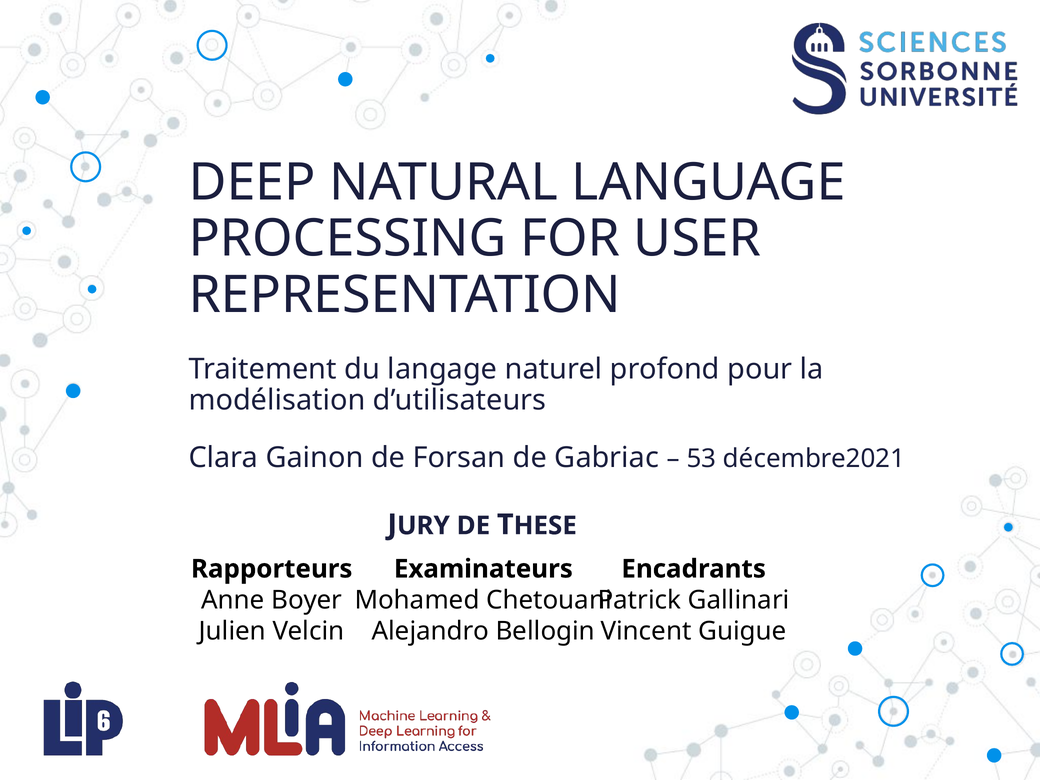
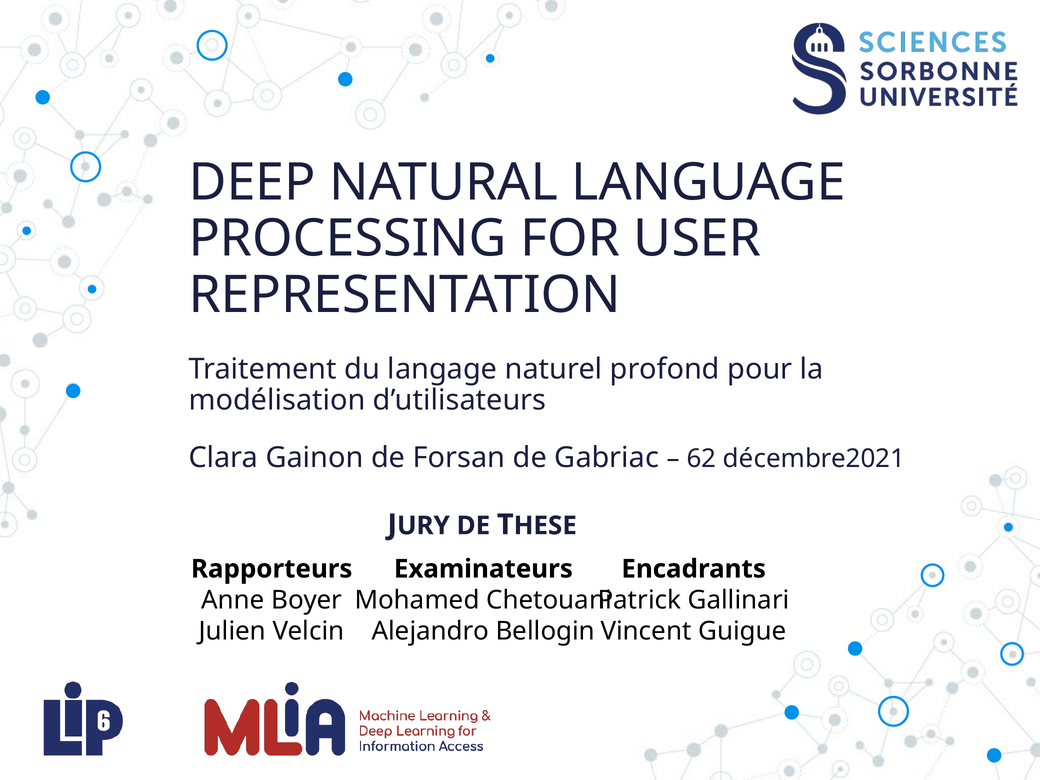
53: 53 -> 62 (701, 459)
